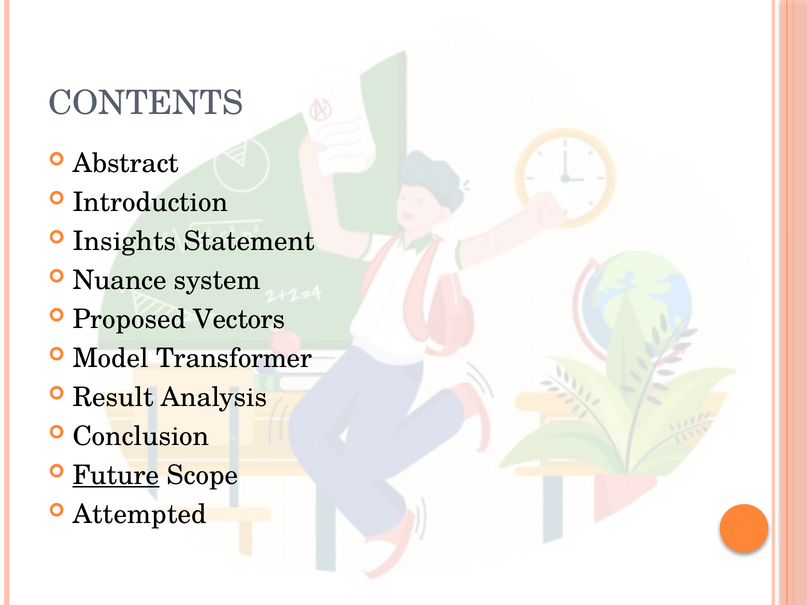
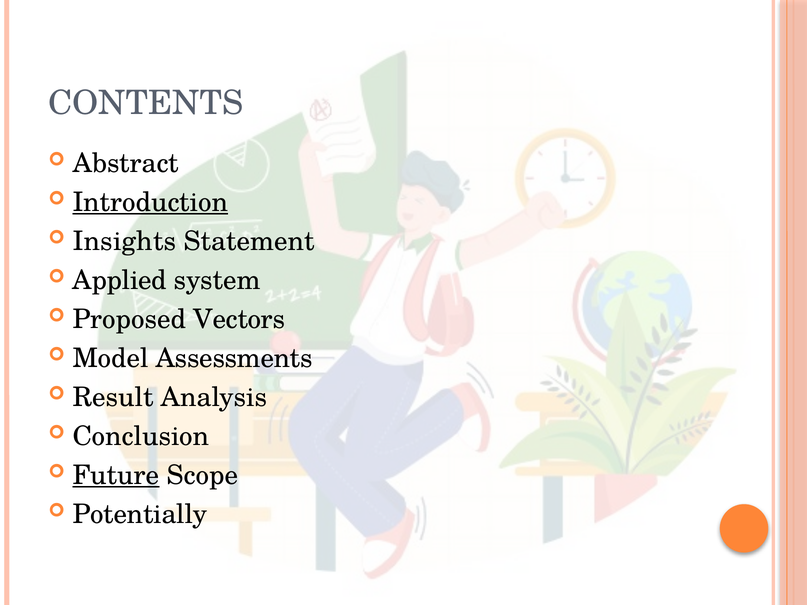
Introduction underline: none -> present (150, 202)
Nuance: Nuance -> Applied (120, 280)
Transformer: Transformer -> Assessments (234, 358)
Attempted: Attempted -> Potentially (140, 514)
